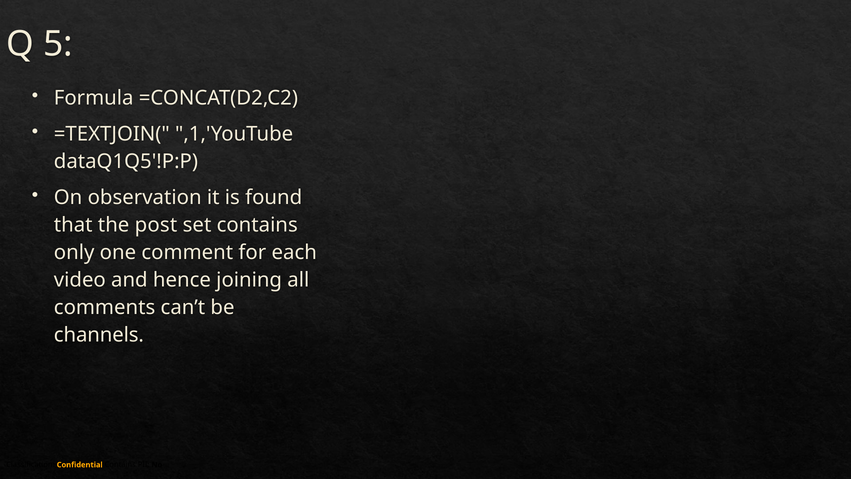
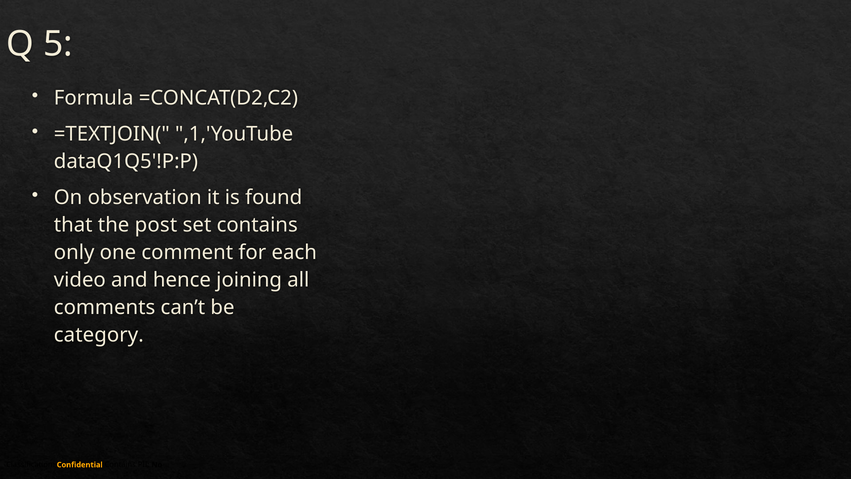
channels: channels -> category (99, 335)
